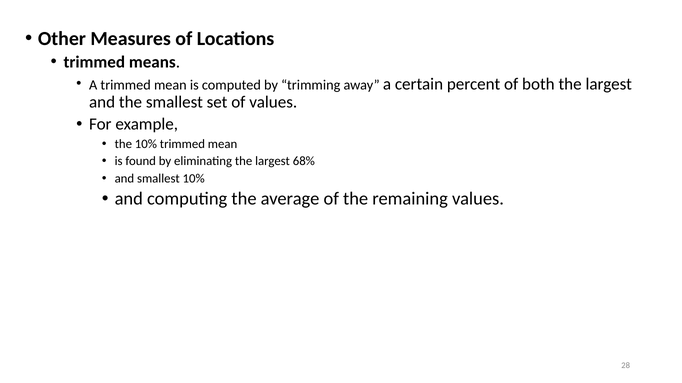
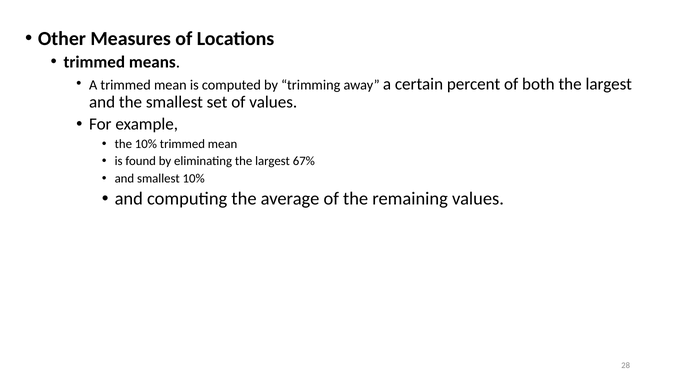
68%: 68% -> 67% (304, 161)
